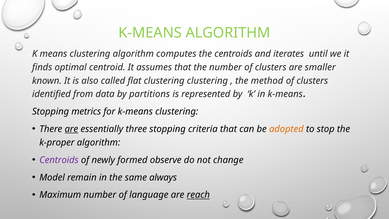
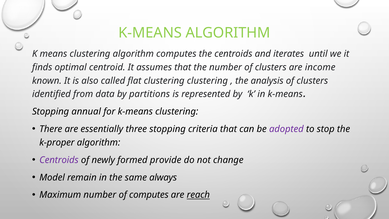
smaller: smaller -> income (320, 67)
method: method -> analysis (267, 81)
metrics: metrics -> annual (86, 111)
are underline: present -> none (71, 129)
adopted colour: orange -> purple (286, 129)
observe: observe -> provide (166, 160)
of language: language -> computes (149, 195)
